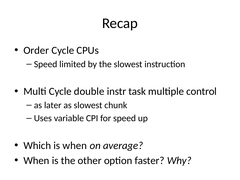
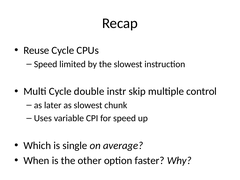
Order: Order -> Reuse (36, 50)
task: task -> skip (137, 91)
is when: when -> single (75, 146)
